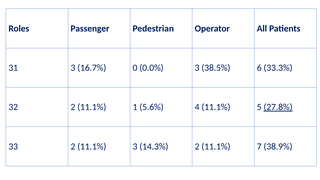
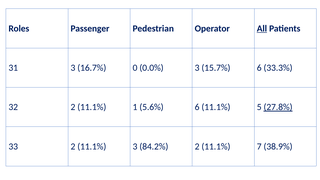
All underline: none -> present (262, 28)
38.5%: 38.5% -> 15.7% (216, 68)
5.6% 4: 4 -> 6 (197, 107)
14.3%: 14.3% -> 84.2% (154, 146)
